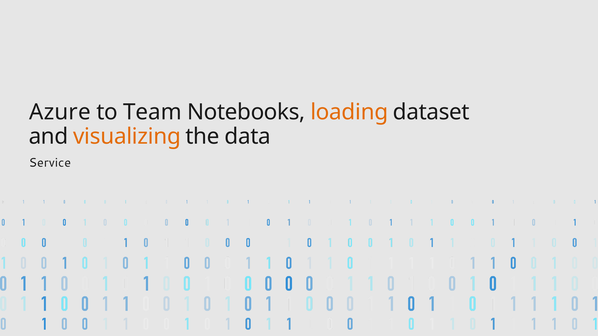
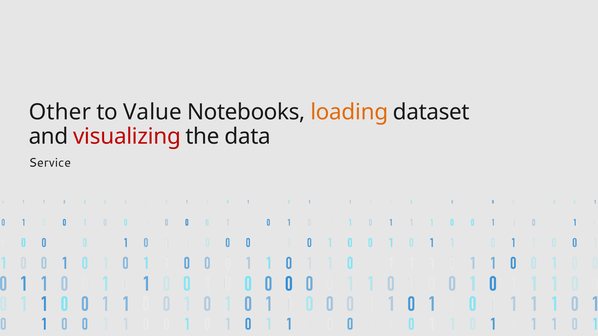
Azure: Azure -> Other (60, 112)
Team: Team -> Value (152, 112)
visualizing colour: orange -> red (127, 136)
